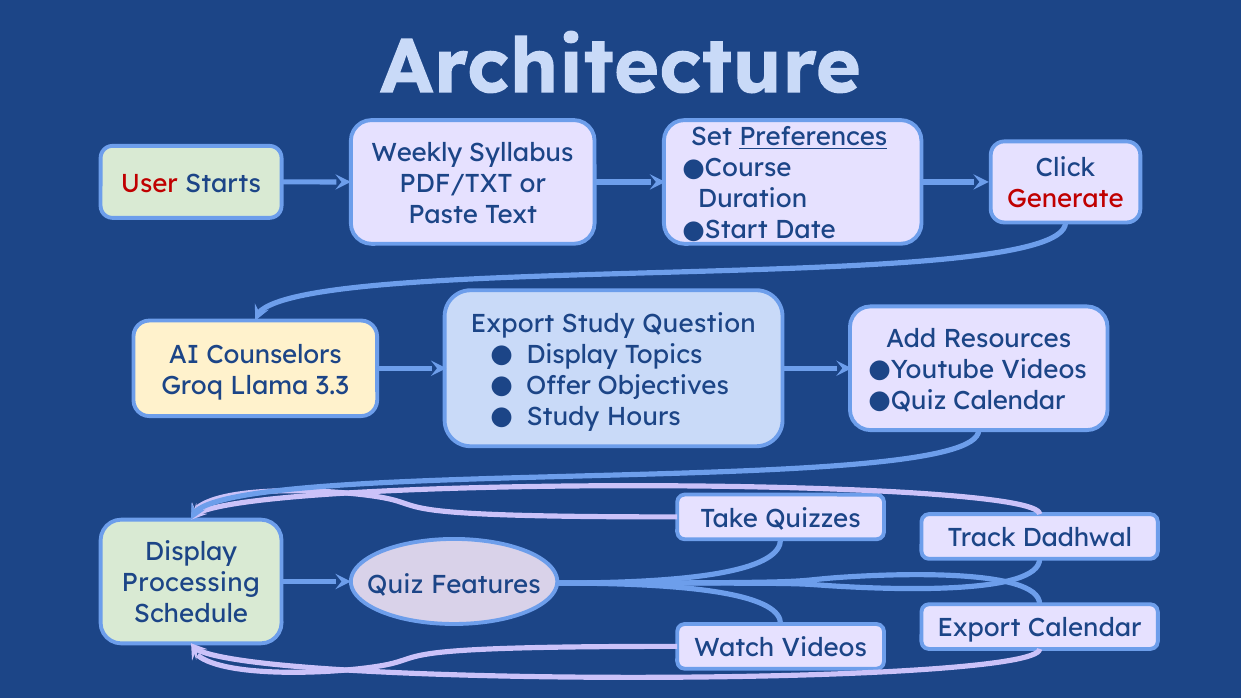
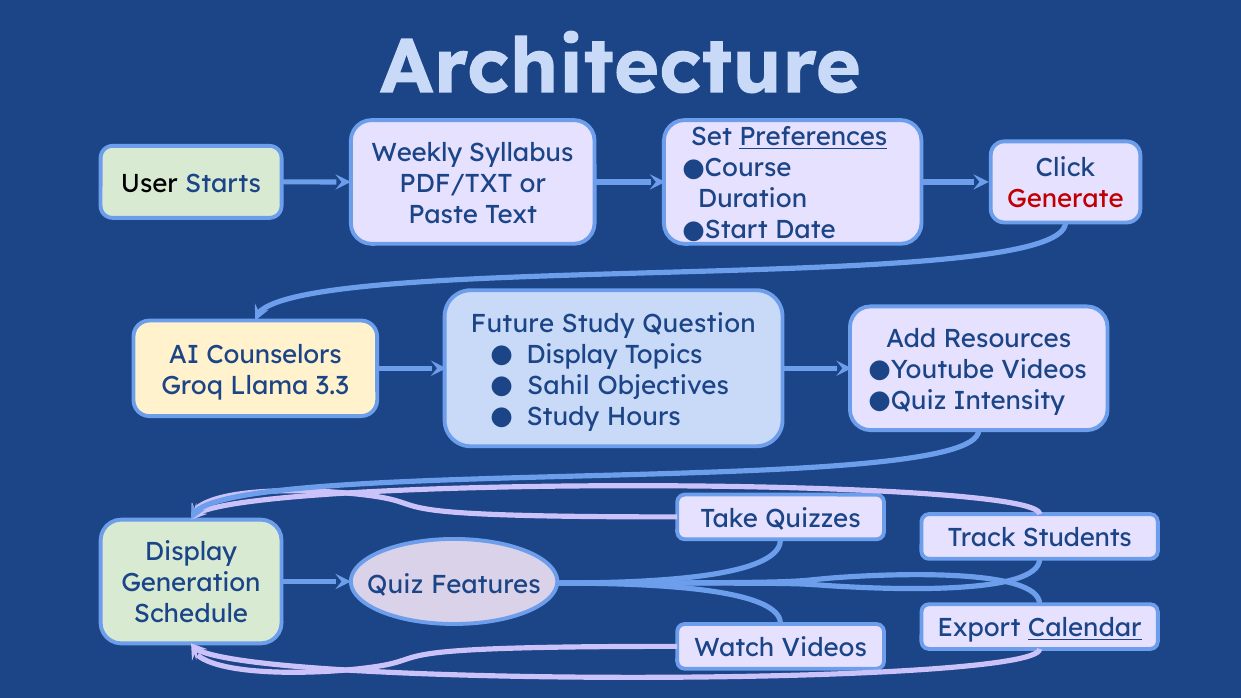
User colour: red -> black (149, 184)
Export: Export -> Future (512, 324)
Offer: Offer -> Sahil (558, 386)
Quiz Calendar: Calendar -> Intensity (1009, 401)
Dadhwal: Dadhwal -> Students (1077, 538)
Processing: Processing -> Generation (191, 583)
Calendar underline: none -> present (1085, 628)
